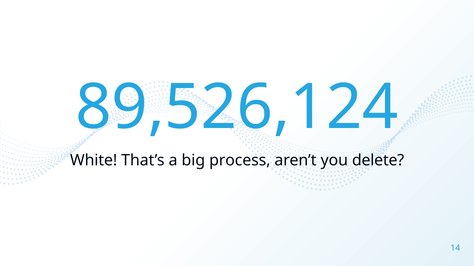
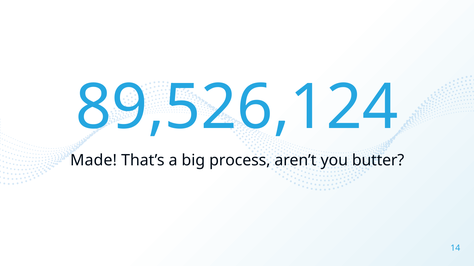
White: White -> Made (94, 161)
delete: delete -> butter (378, 161)
